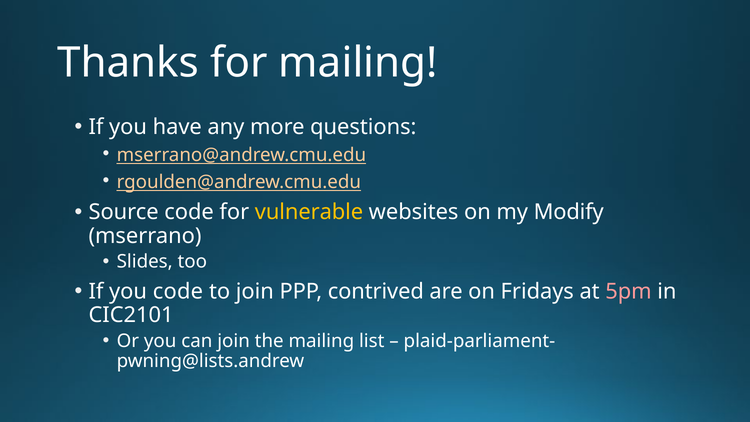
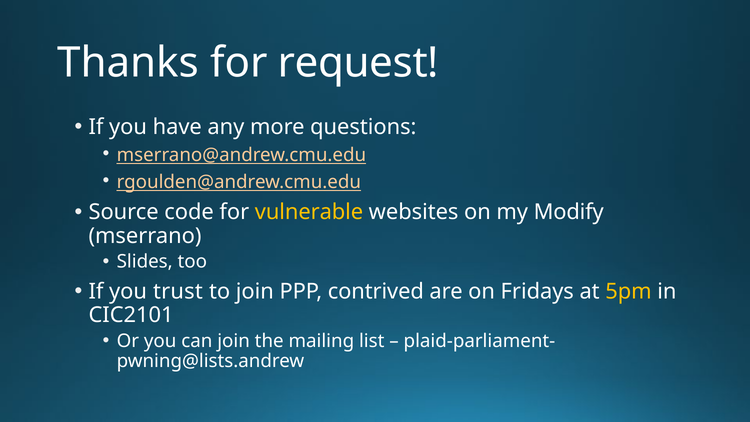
for mailing: mailing -> request (358, 63)
you code: code -> trust (178, 291)
5pm colour: pink -> yellow (628, 291)
